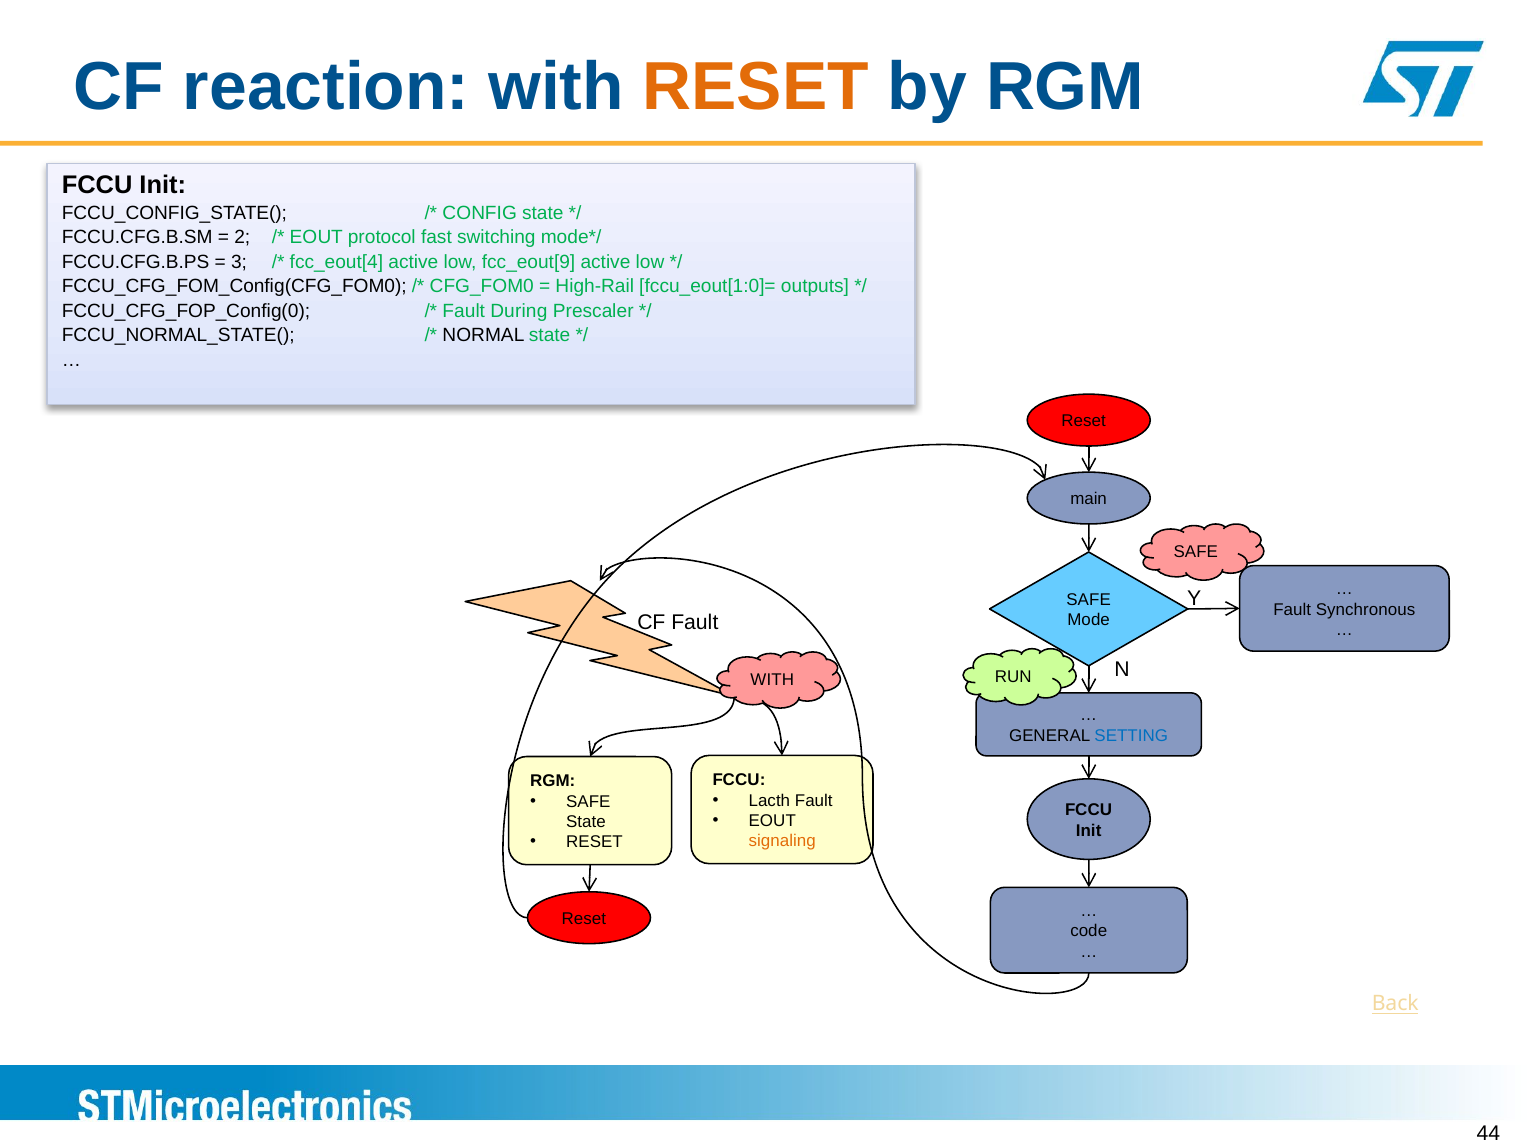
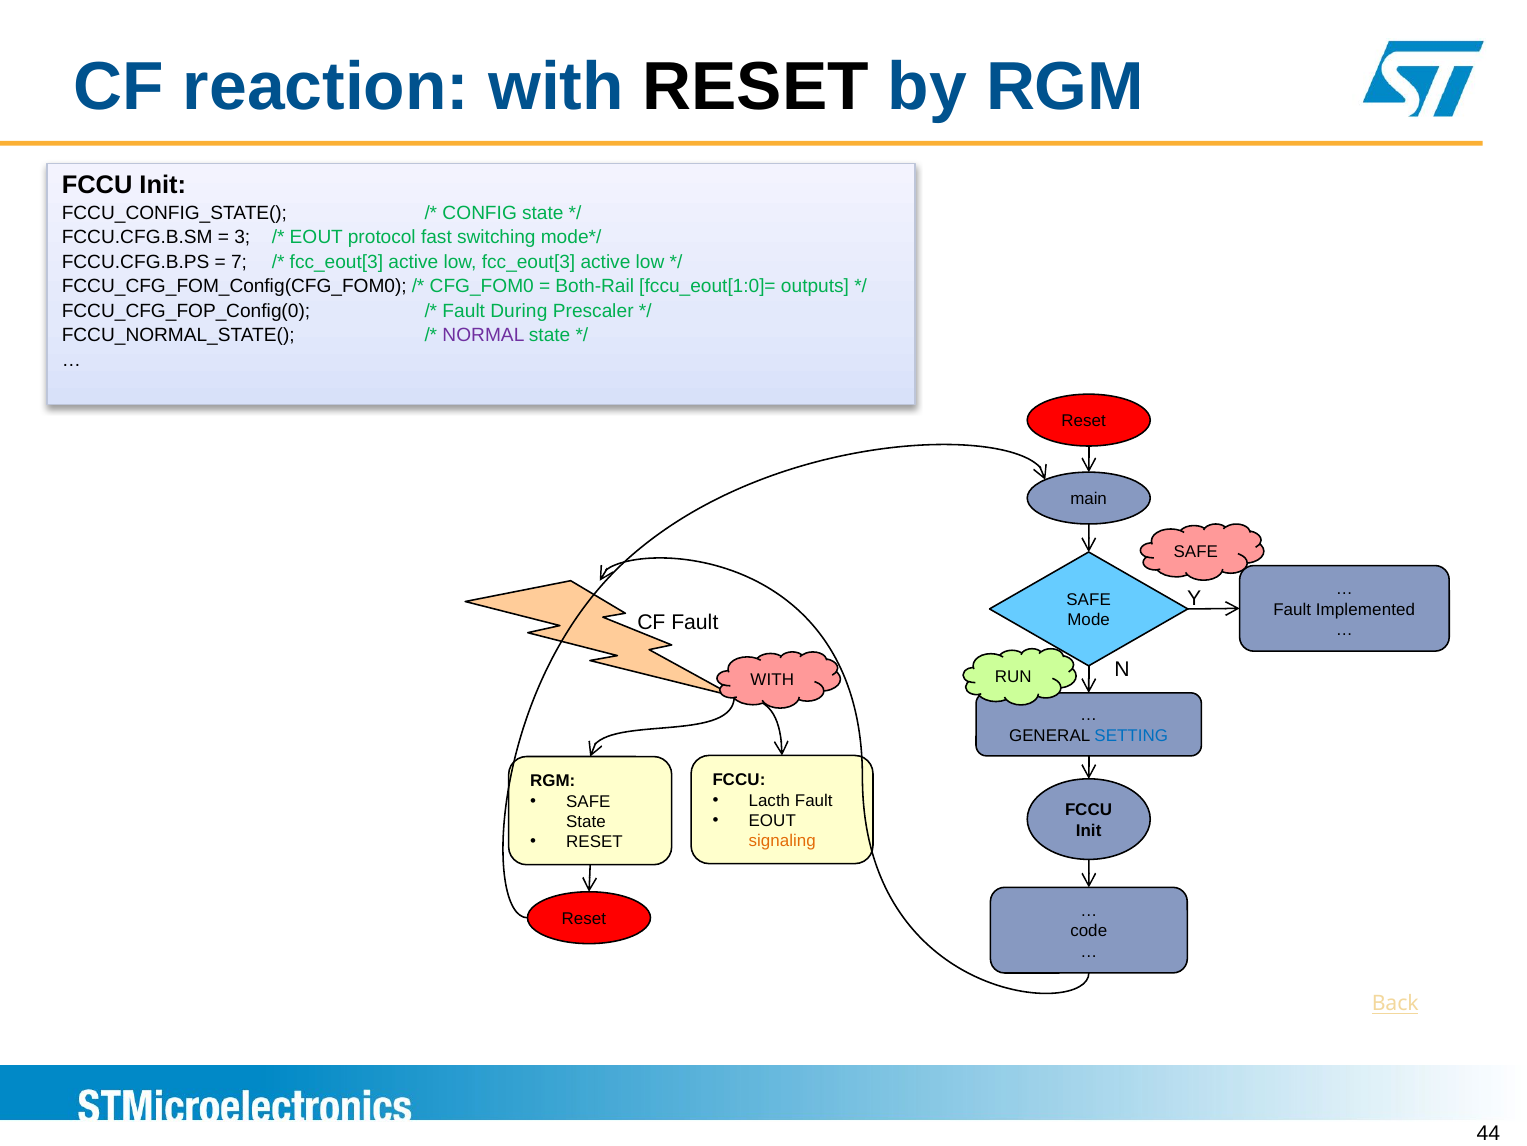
RESET colour: orange -> black (756, 87)
2: 2 -> 3 (242, 237)
3: 3 -> 7 (239, 262)
fcc_eout[4: fcc_eout[4 -> fcc_eout[3 (336, 262)
low fcc_eout[9: fcc_eout[9 -> fcc_eout[3 (529, 262)
High-Rail: High-Rail -> Both-Rail (595, 286)
NORMAL colour: black -> purple (483, 335)
Synchronous: Synchronous -> Implemented (1365, 609)
